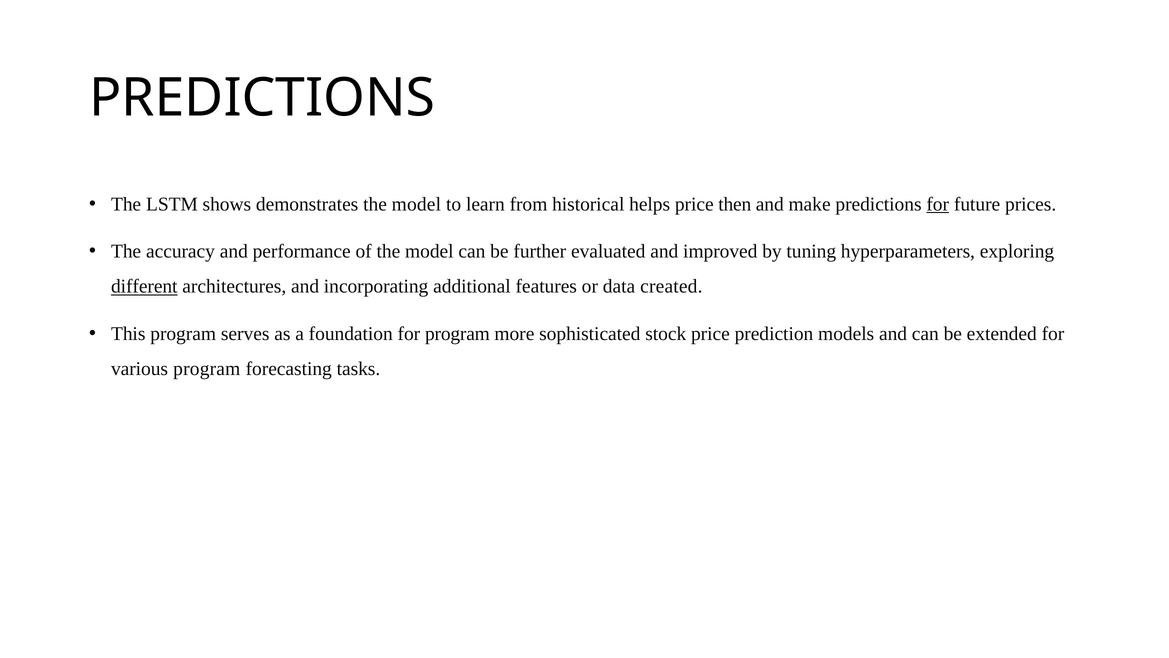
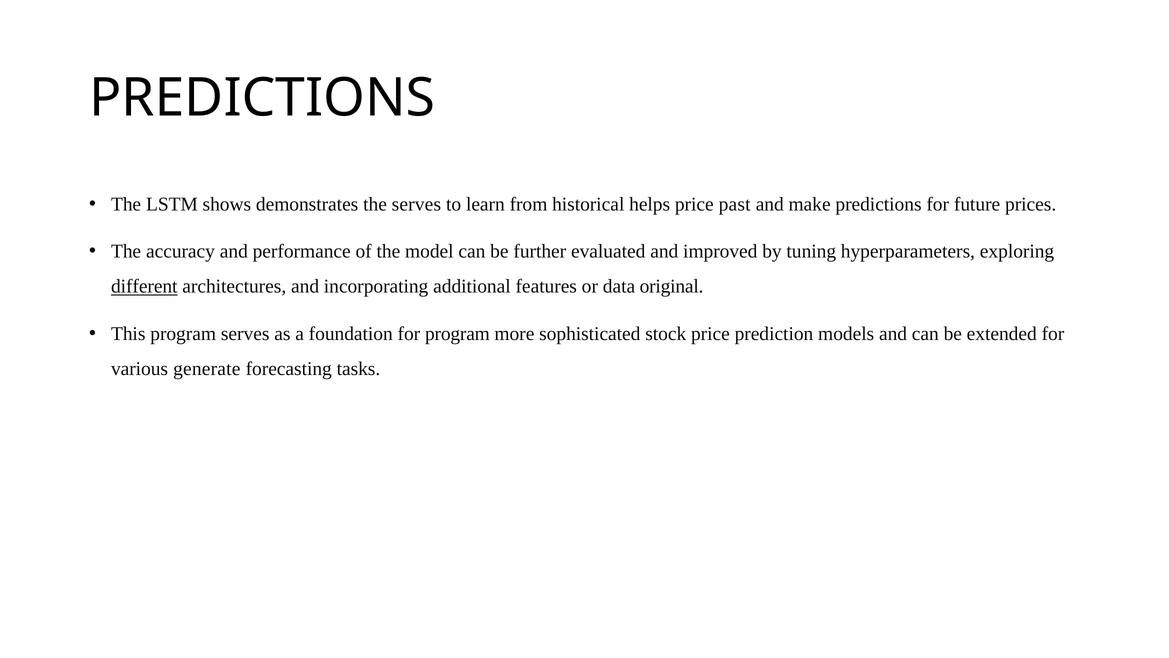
demonstrates the model: model -> serves (416, 204)
then: then -> past (735, 204)
for underline: present -> none (938, 204)
created: created -> original (672, 286)
various program: program -> generate (207, 368)
